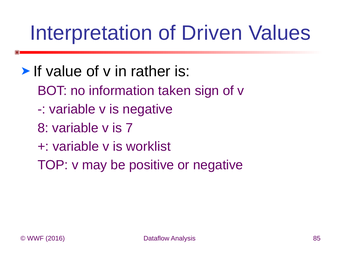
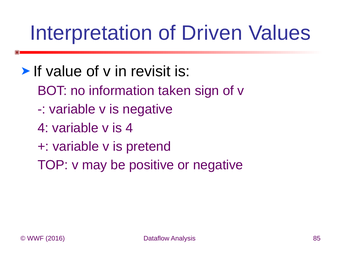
rather: rather -> revisit (151, 72)
8: 8 -> 4 (43, 128)
is 7: 7 -> 4 (129, 128)
worklist: worklist -> pretend (148, 147)
